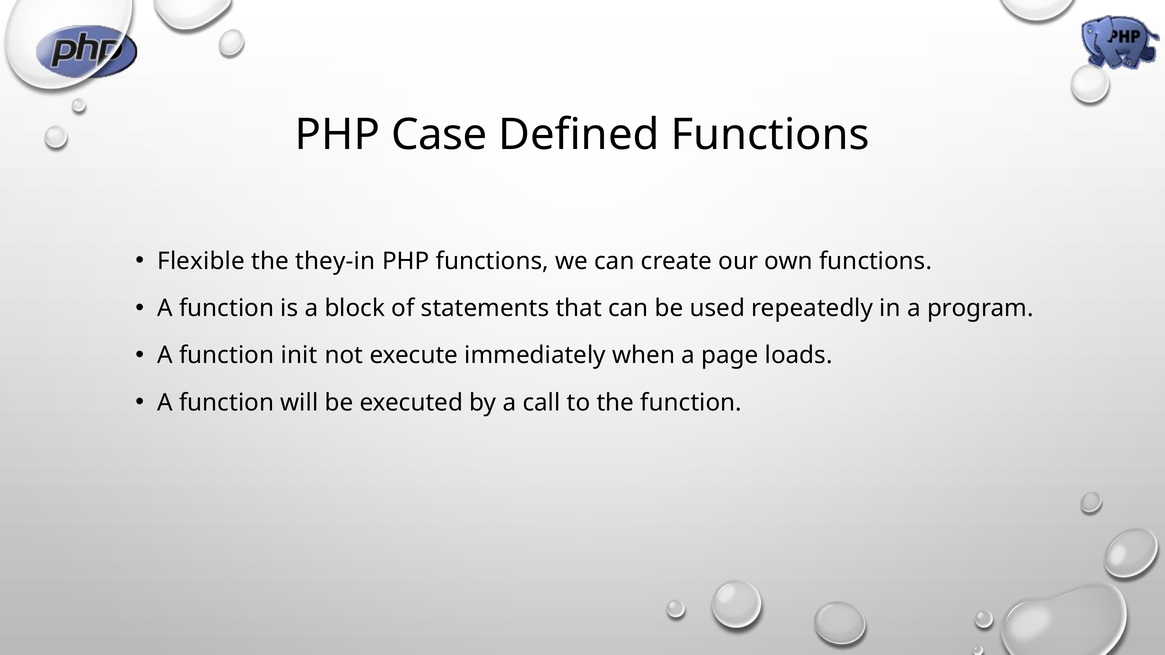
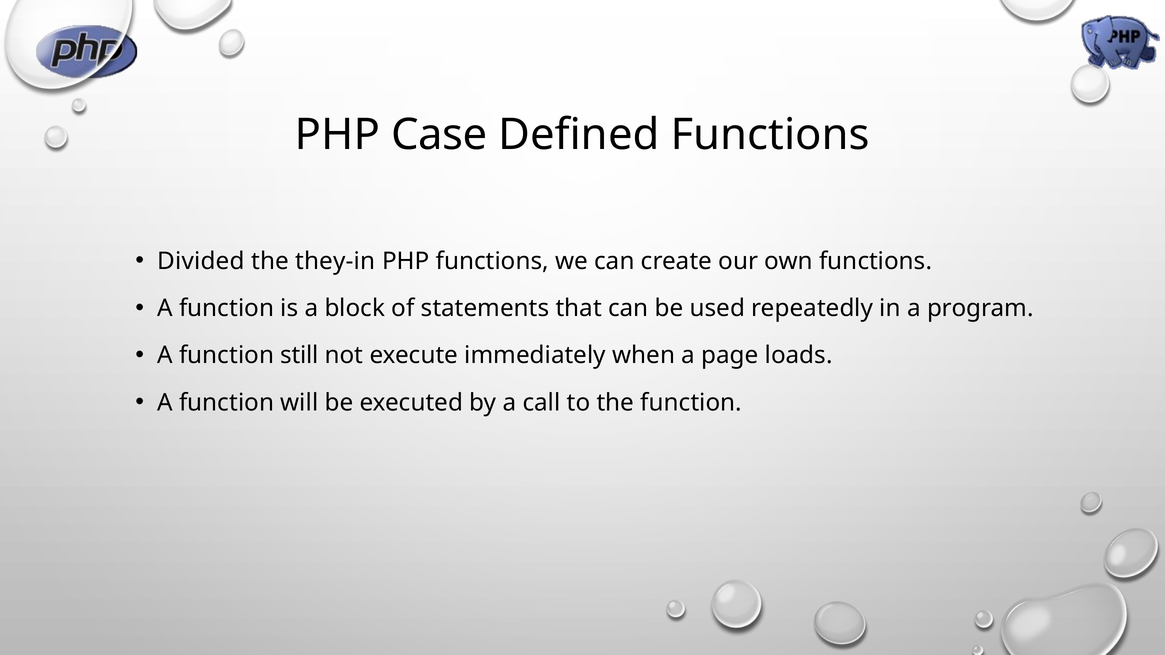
Flexible: Flexible -> Divided (201, 261)
init: init -> still (299, 356)
